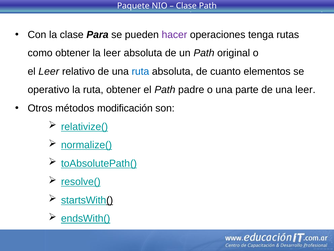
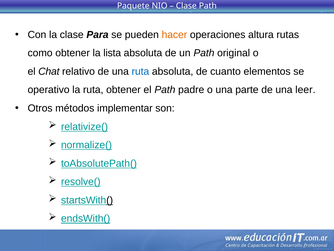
hacer colour: purple -> orange (174, 35)
tenga: tenga -> altura (261, 35)
la leer: leer -> lista (112, 53)
el Leer: Leer -> Chat (49, 71)
modificación: modificación -> implementar (125, 108)
